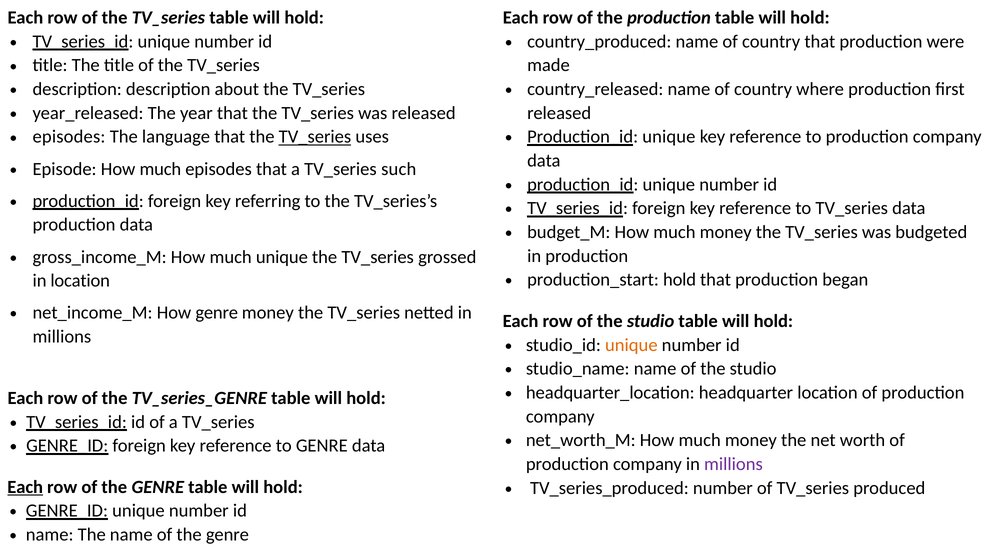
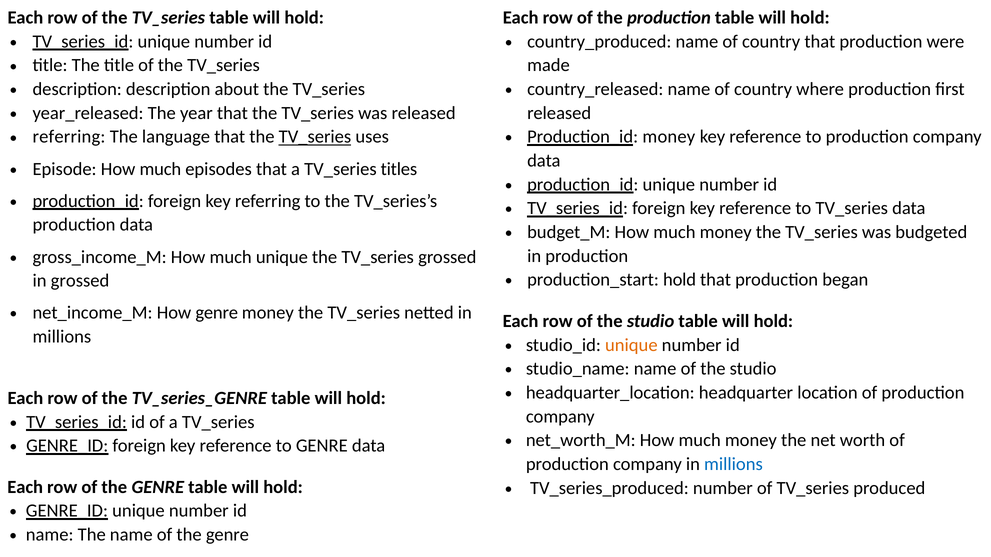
episodes: episodes -> referring (69, 137)
unique: unique -> money (669, 137)
such: such -> titles (399, 169)
in location: location -> grossed (80, 281)
millions colour: purple -> blue (733, 465)
Each underline: present -> none (25, 487)
